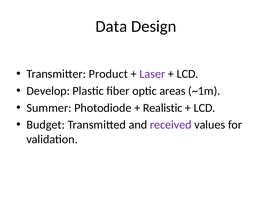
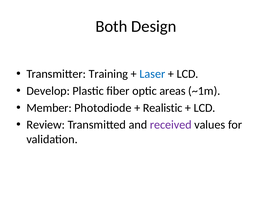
Data: Data -> Both (111, 26)
Product: Product -> Training (108, 74)
Laser colour: purple -> blue (152, 74)
Summer: Summer -> Member (49, 108)
Budget: Budget -> Review (46, 125)
